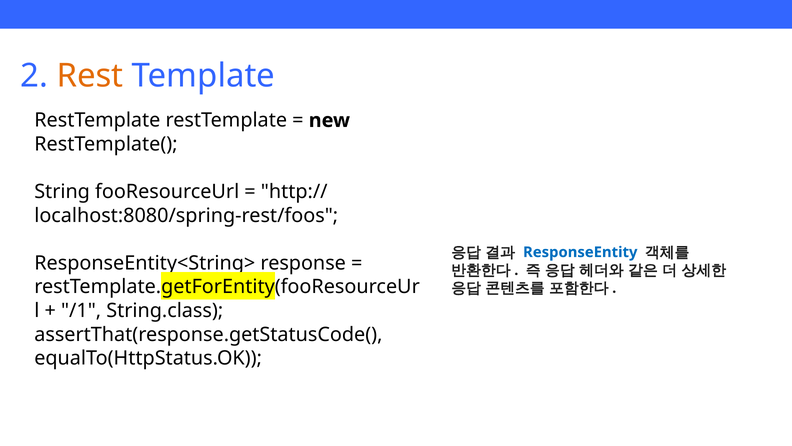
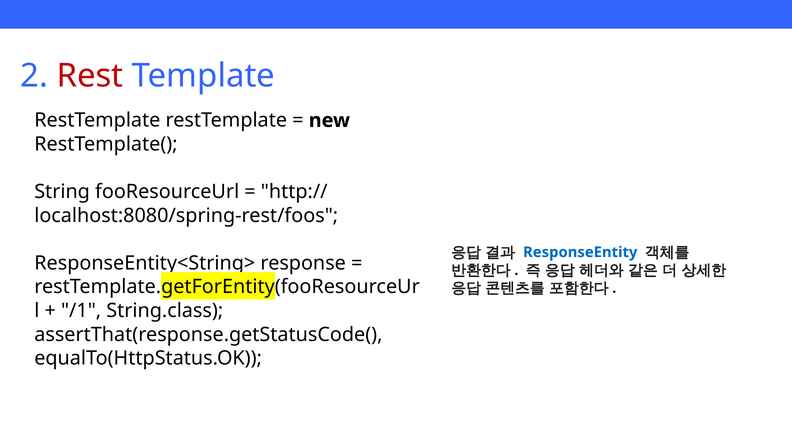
Rest colour: orange -> red (90, 76)
